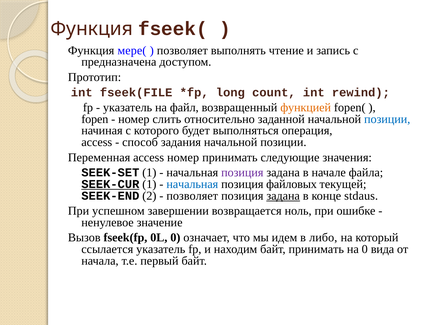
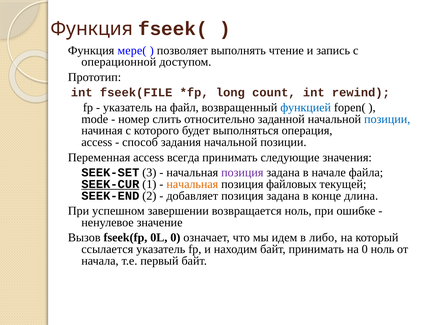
предназначена: предназначена -> операционной (119, 62)
функцией colour: orange -> blue (306, 108)
fopen: fopen -> mode (95, 119)
access номер: номер -> всегда (183, 158)
SEEK-SET 1: 1 -> 3 (149, 173)
начальная colour: blue -> orange (192, 184)
позволяет: позволяет -> добавляет (192, 196)
задана underline: present -> none (283, 196)
stdaus: stdaus -> длина (361, 196)
0 вида: вида -> ноль (382, 250)
